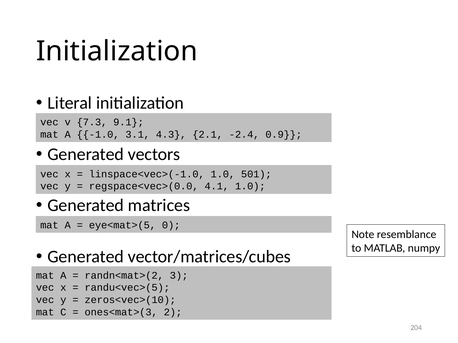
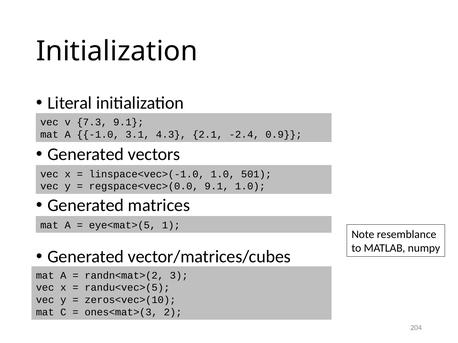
regspace<vec>(0.0 4.1: 4.1 -> 9.1 (217, 187)
0: 0 -> 1 (171, 225)
